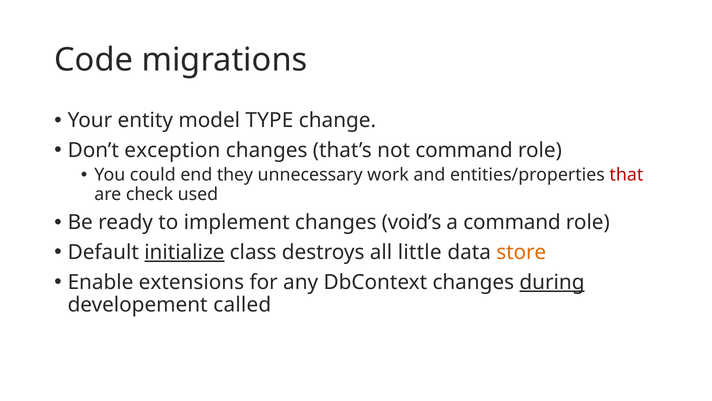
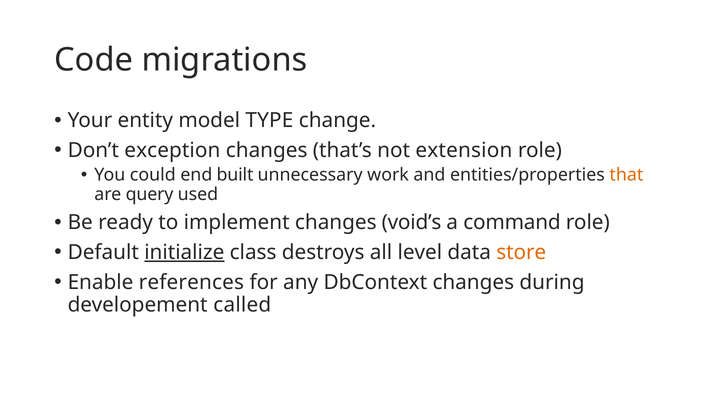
not command: command -> extension (464, 150)
they: they -> built (235, 175)
that colour: red -> orange (626, 175)
check: check -> query (150, 194)
little: little -> level (420, 252)
extensions: extensions -> references (191, 282)
during underline: present -> none (552, 282)
